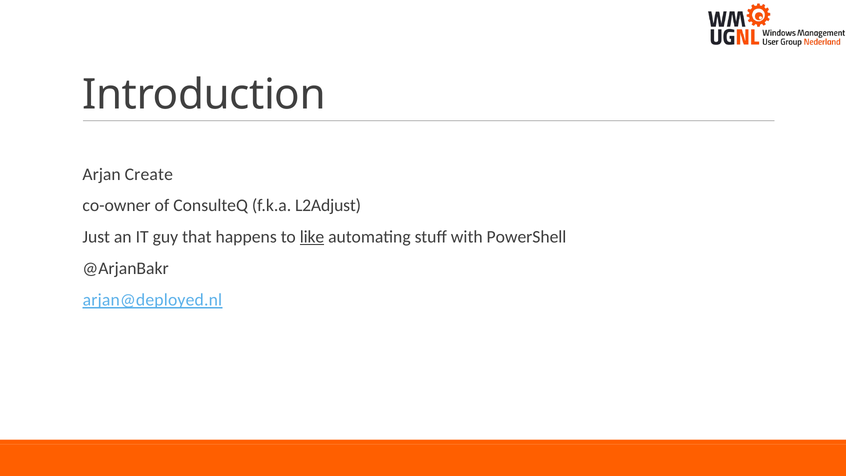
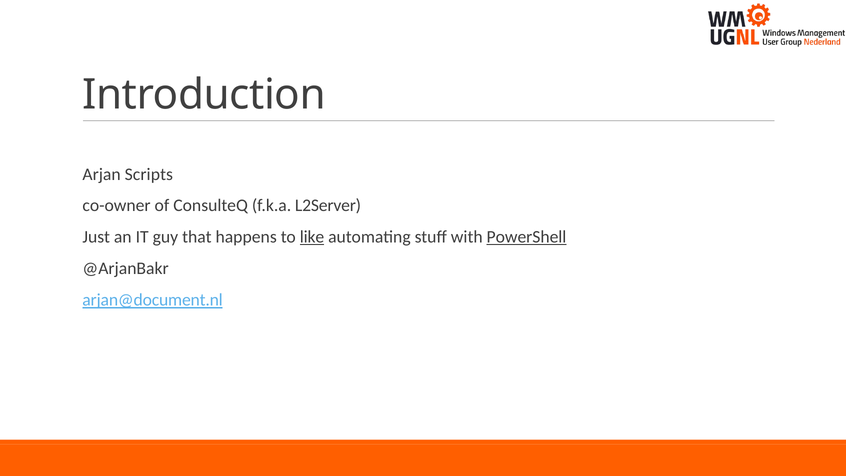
Create: Create -> Scripts (149, 174)
L2Adjust: L2Adjust -> L2Server (328, 206)
PowerShell underline: none -> present (527, 237)
arjan@deployed.nl: arjan@deployed.nl -> arjan@document.nl (153, 300)
